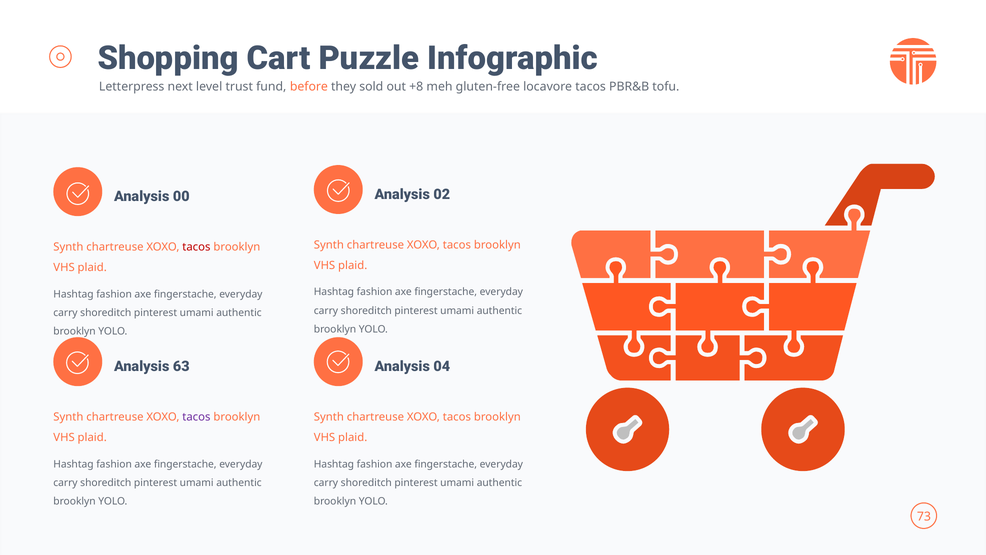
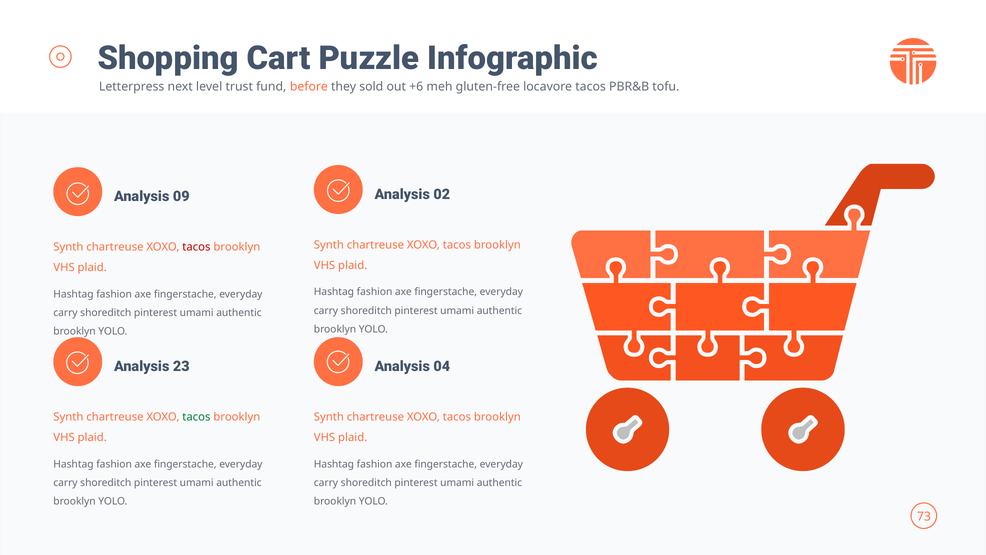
+8: +8 -> +6 (416, 87)
00: 00 -> 09 (181, 196)
63: 63 -> 23 (181, 366)
tacos colour: purple -> green (196, 417)
